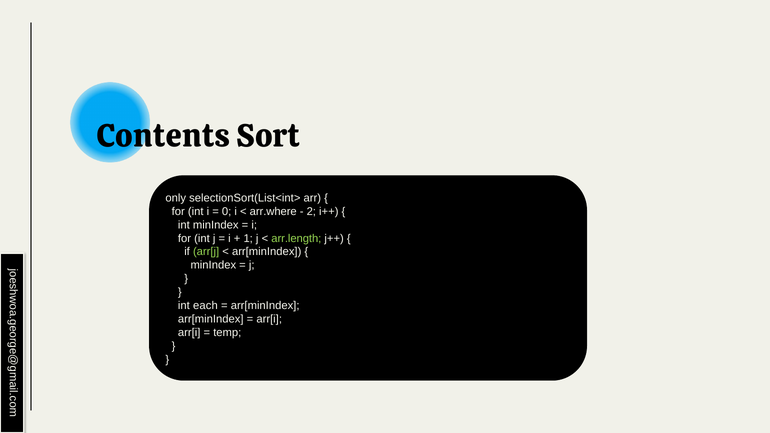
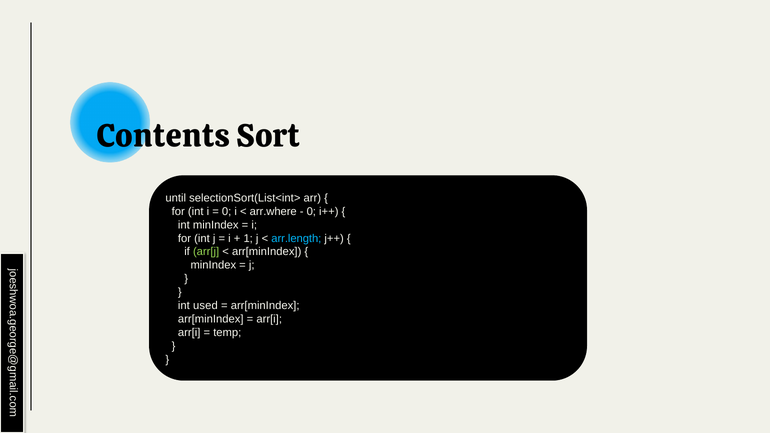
only: only -> until (176, 198)
2: 2 -> 0 (311, 211)
arr.length colour: light green -> light blue (296, 238)
each: each -> used (205, 306)
